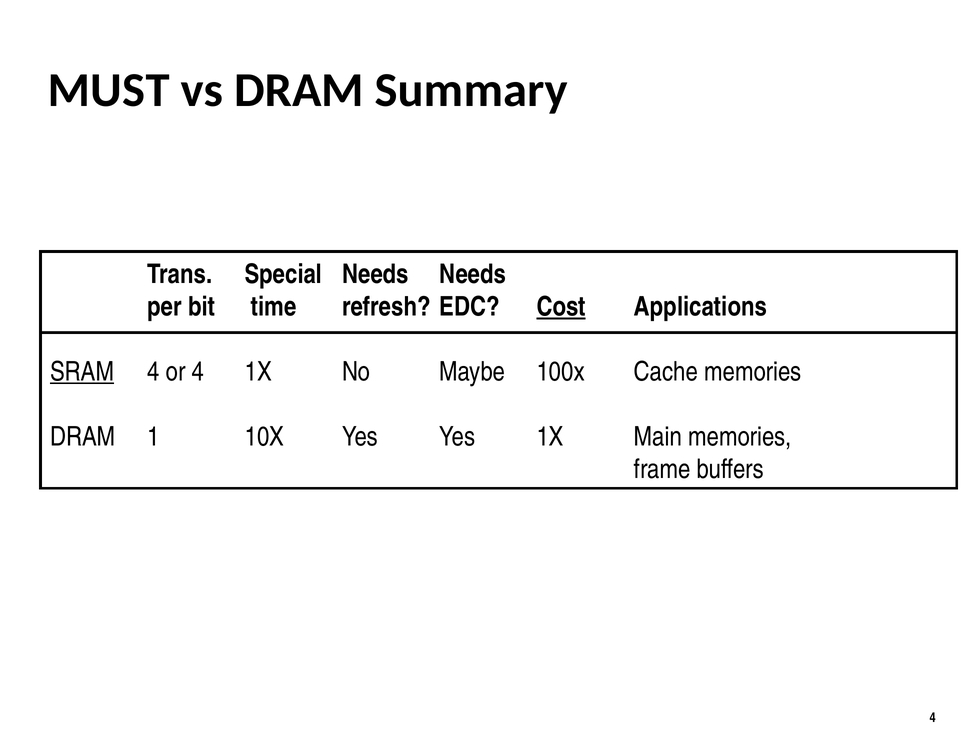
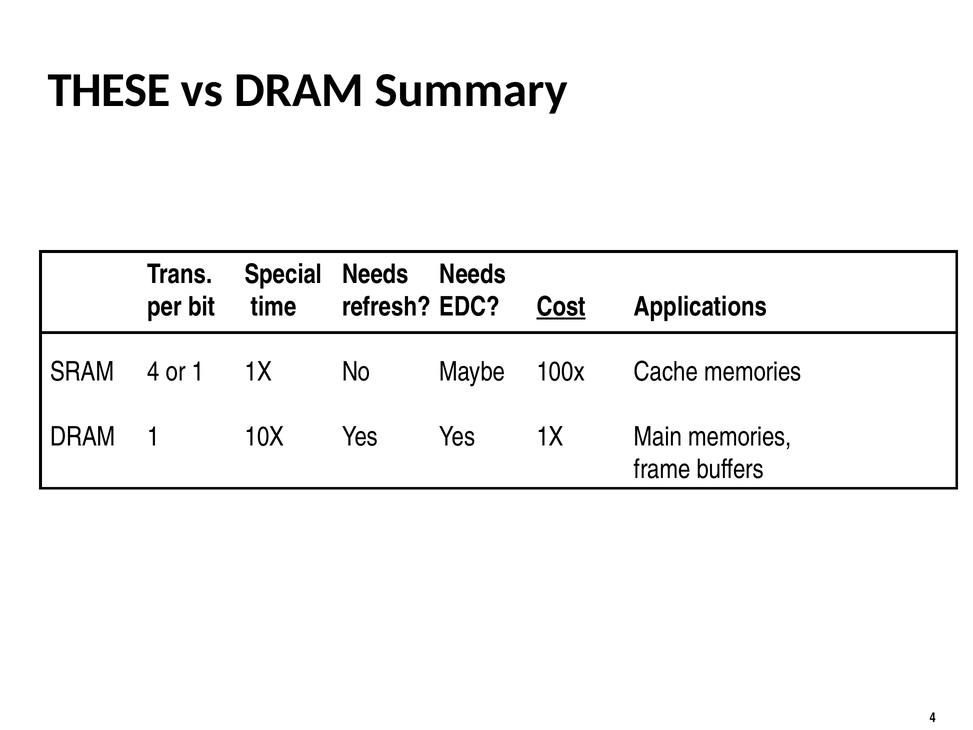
MUST: MUST -> THESE (109, 90)
SRAM underline: present -> none (82, 372)
or 4: 4 -> 1 (198, 372)
